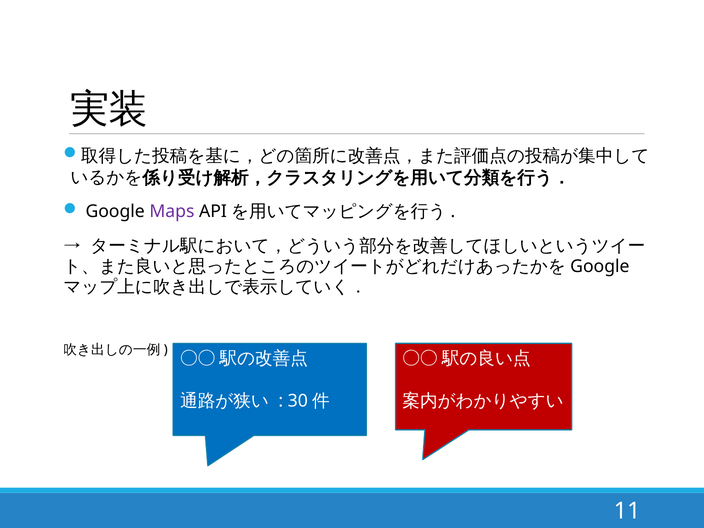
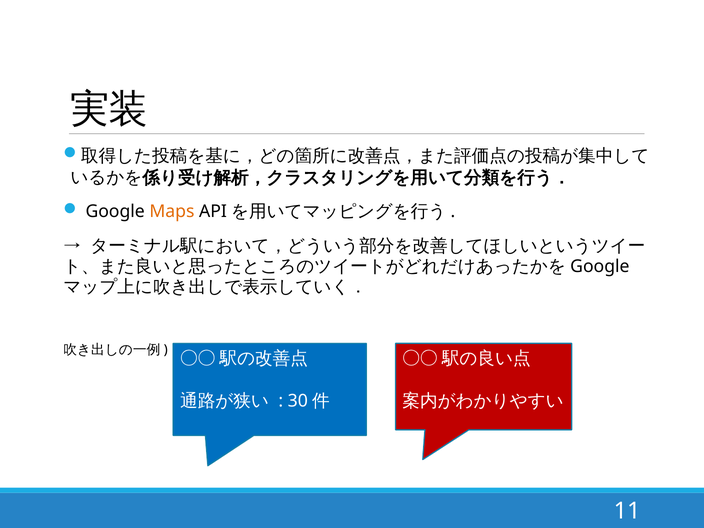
Maps colour: purple -> orange (172, 212)
